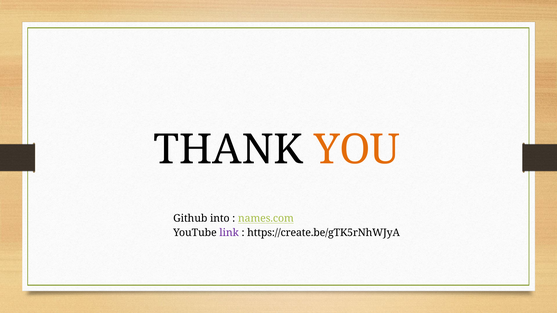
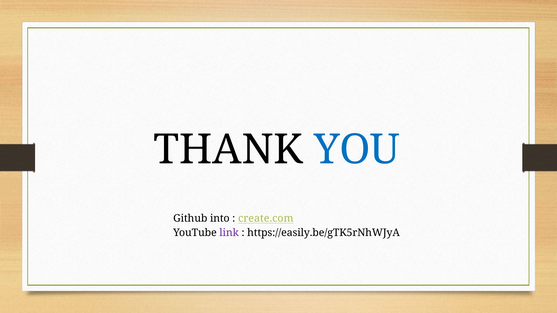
YOU colour: orange -> blue (357, 150)
names.com: names.com -> create.com (266, 219)
https://create.be/gTK5rNhWJyA: https://create.be/gTK5rNhWJyA -> https://easily.be/gTK5rNhWJyA (324, 233)
